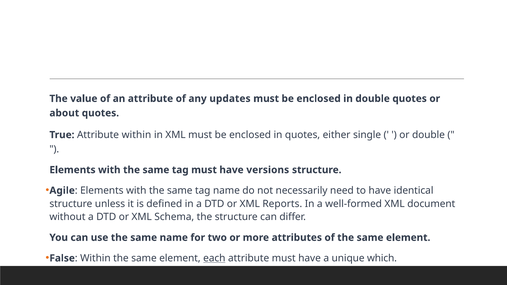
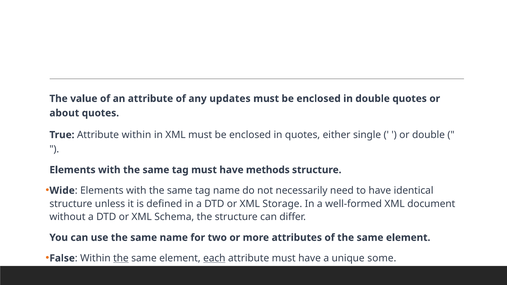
versions: versions -> methods (268, 170)
Agile: Agile -> Wide (62, 191)
Reports: Reports -> Storage (282, 204)
the underline: none -> present (121, 258)
which: which -> some (382, 258)
